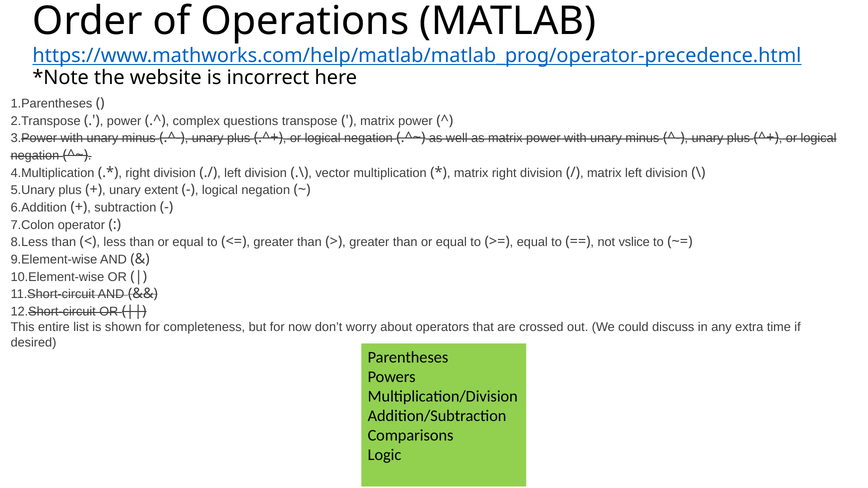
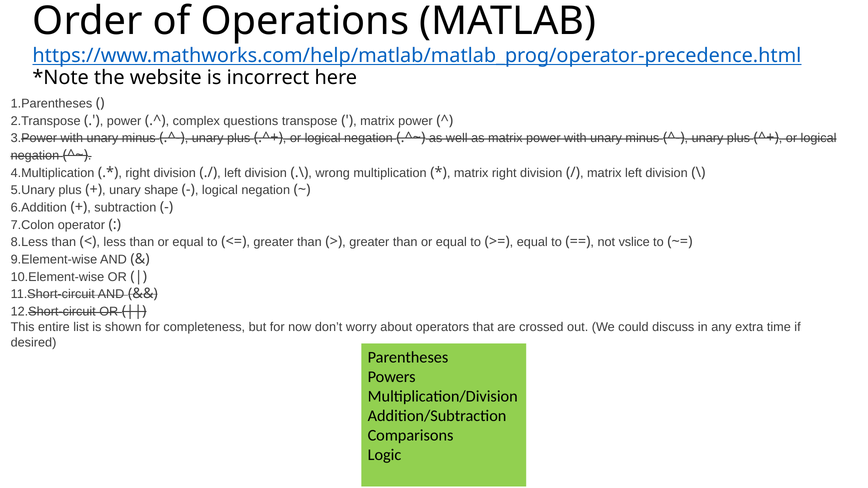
vector: vector -> wrong (333, 173)
extent: extent -> shape (161, 190)
